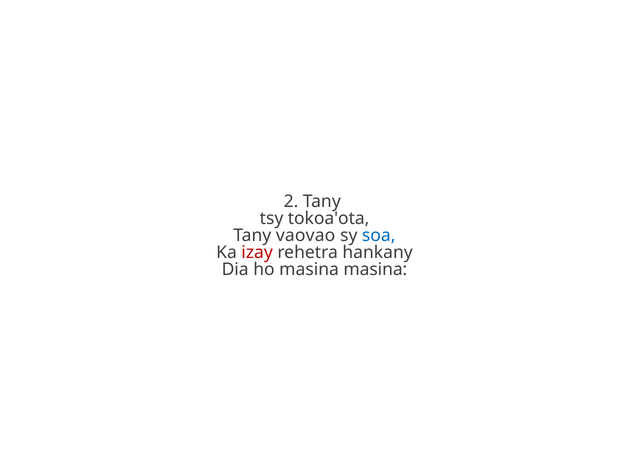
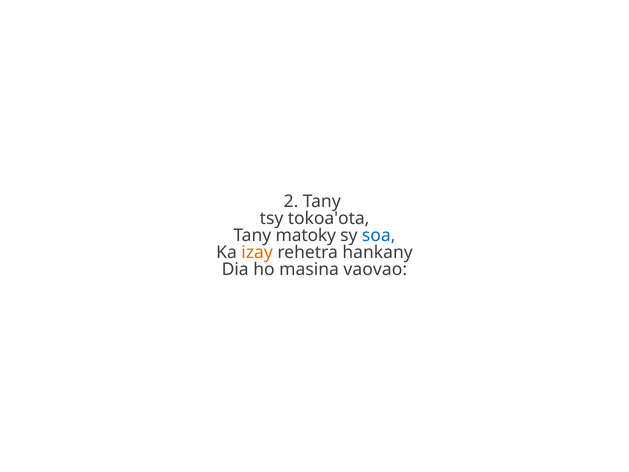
vaovao: vaovao -> matoky (306, 235)
izay colour: red -> orange (257, 252)
masina masina: masina -> vaovao (375, 269)
